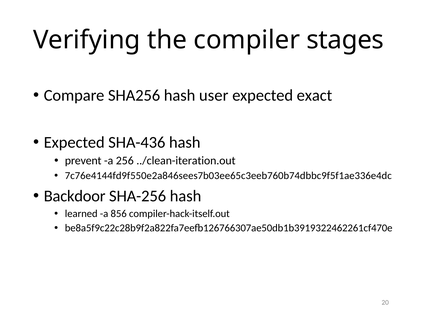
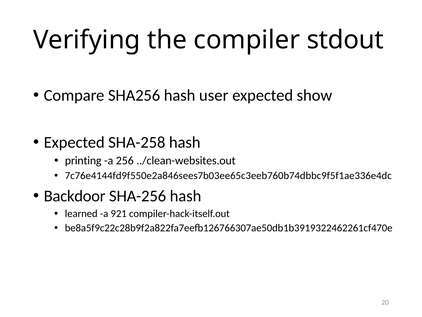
stages: stages -> stdout (345, 40)
exact: exact -> show (314, 95)
SHA-436: SHA-436 -> SHA-258 (137, 142)
prevent: prevent -> printing (83, 160)
../clean-iteration.out: ../clean-iteration.out -> ../clean-websites.out (186, 160)
856: 856 -> 921 (119, 213)
